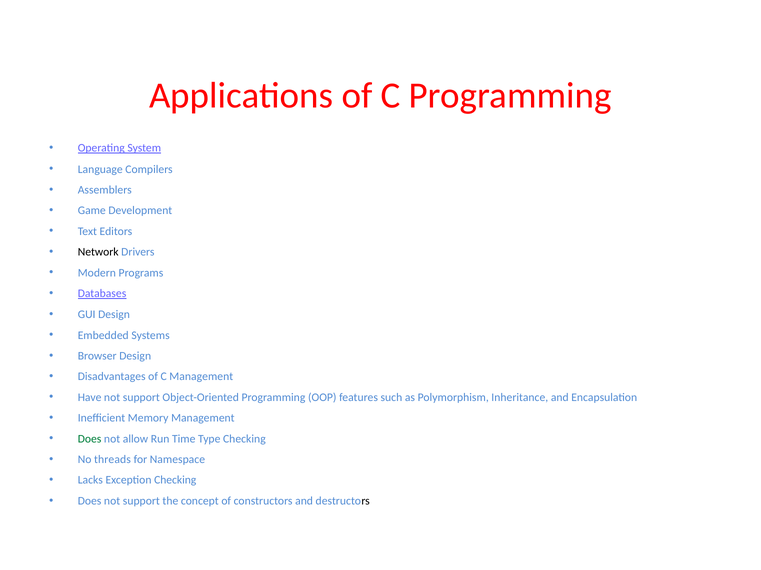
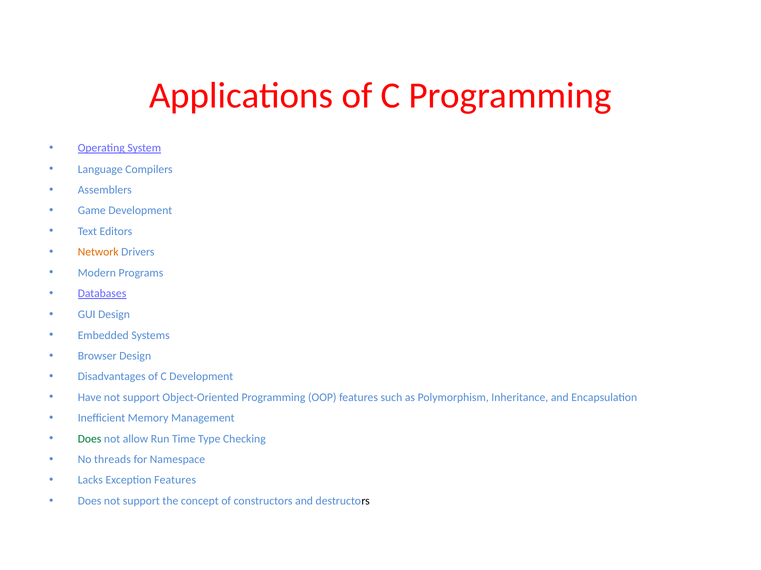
Network colour: black -> orange (98, 252)
C Management: Management -> Development (201, 377)
Exception Checking: Checking -> Features (175, 481)
